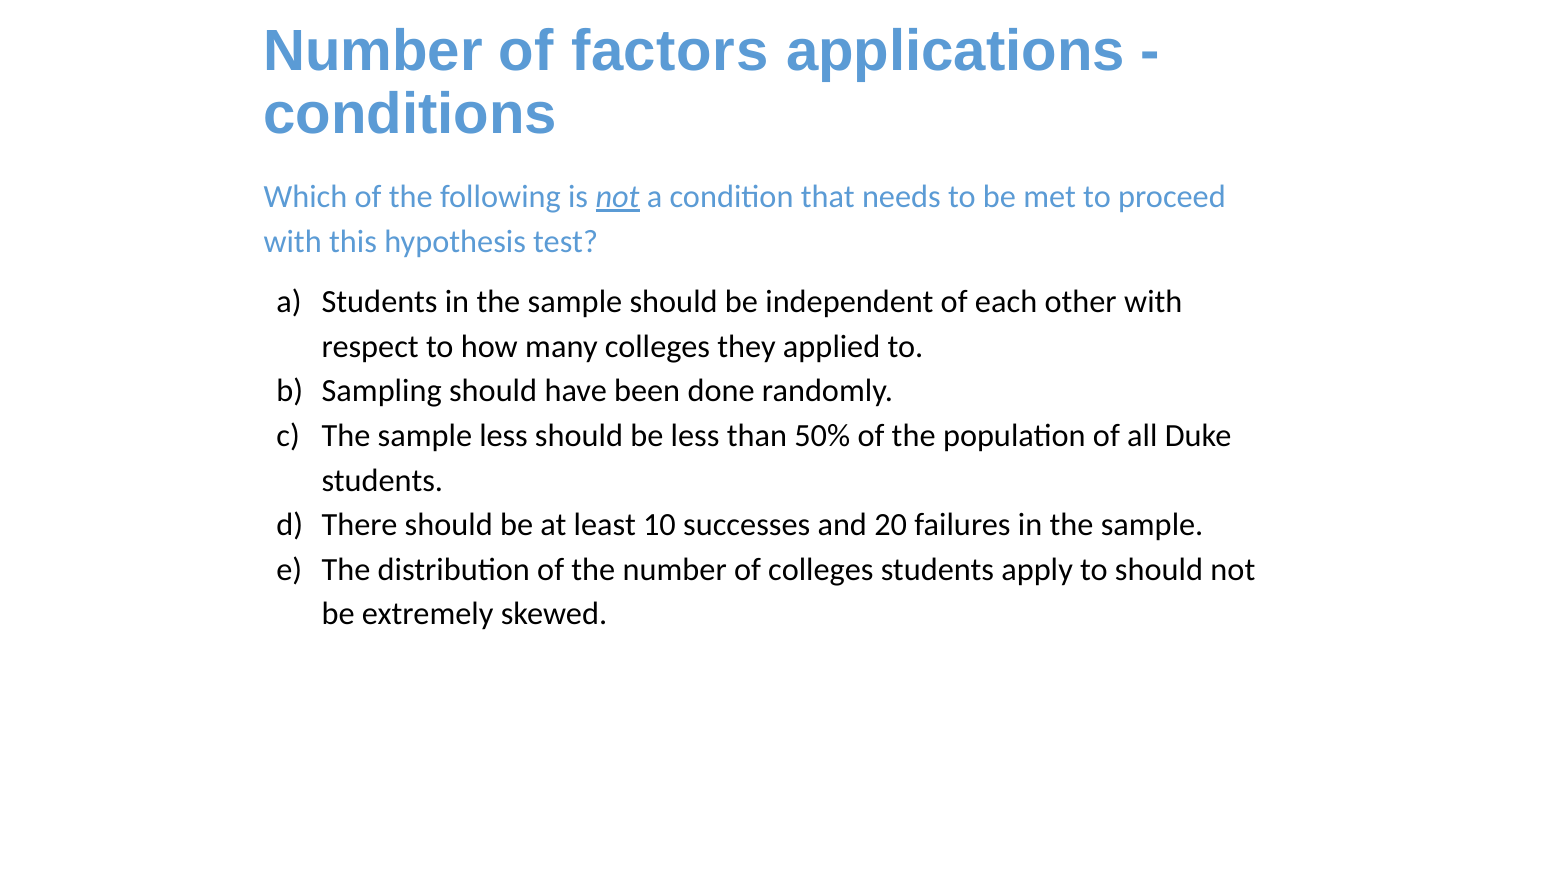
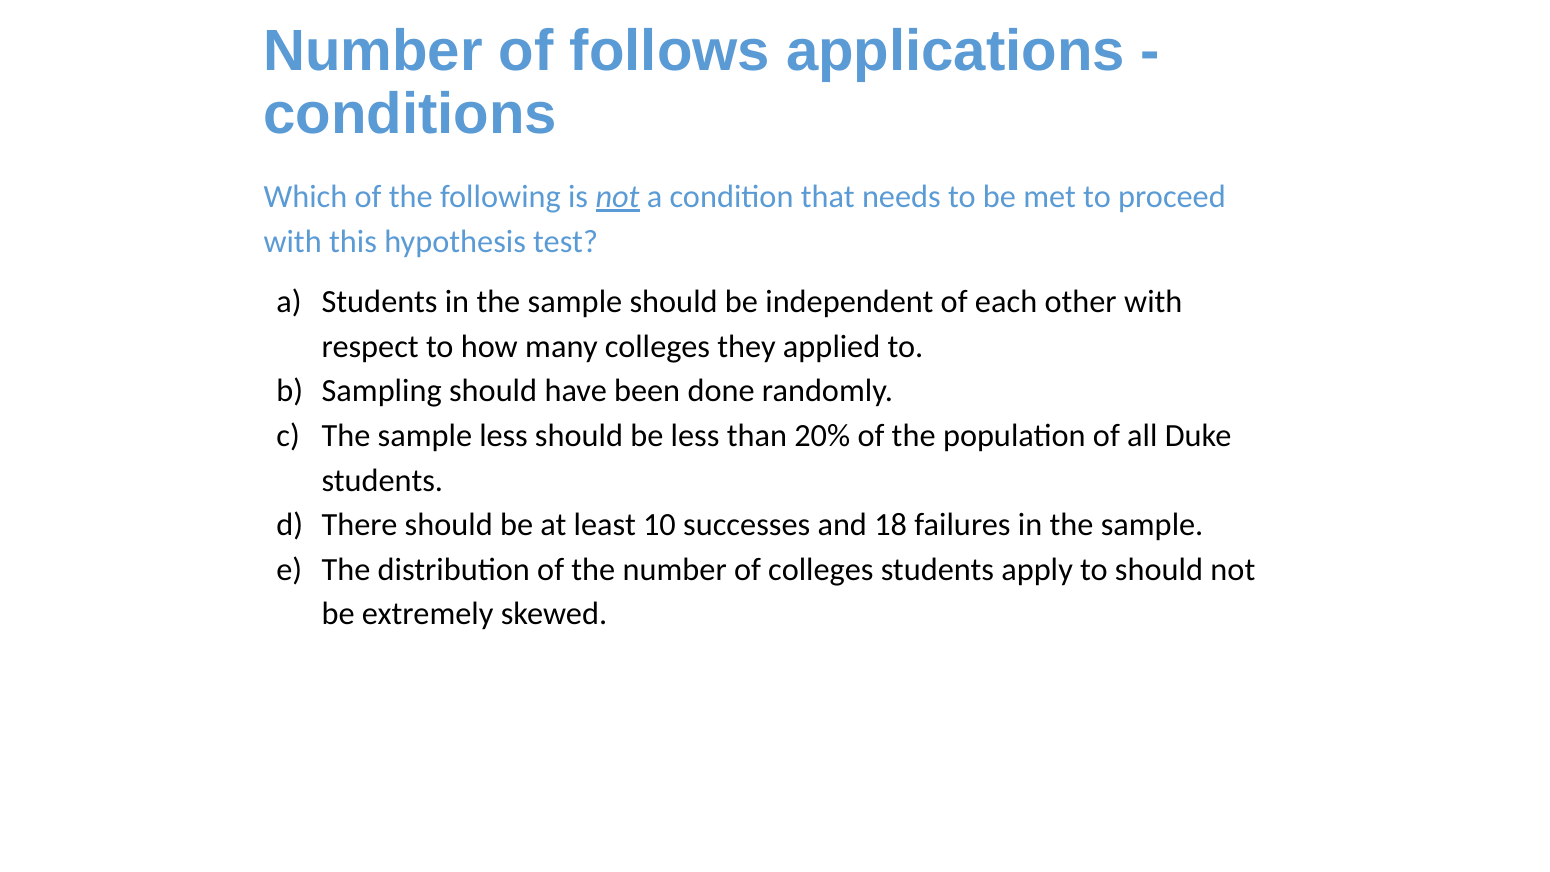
factors: factors -> follows (670, 51)
50%: 50% -> 20% (822, 436)
20: 20 -> 18 (891, 525)
